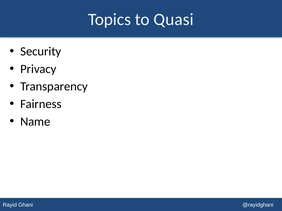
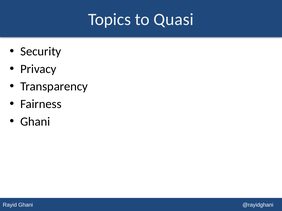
Name: Name -> Ghani (35, 122)
